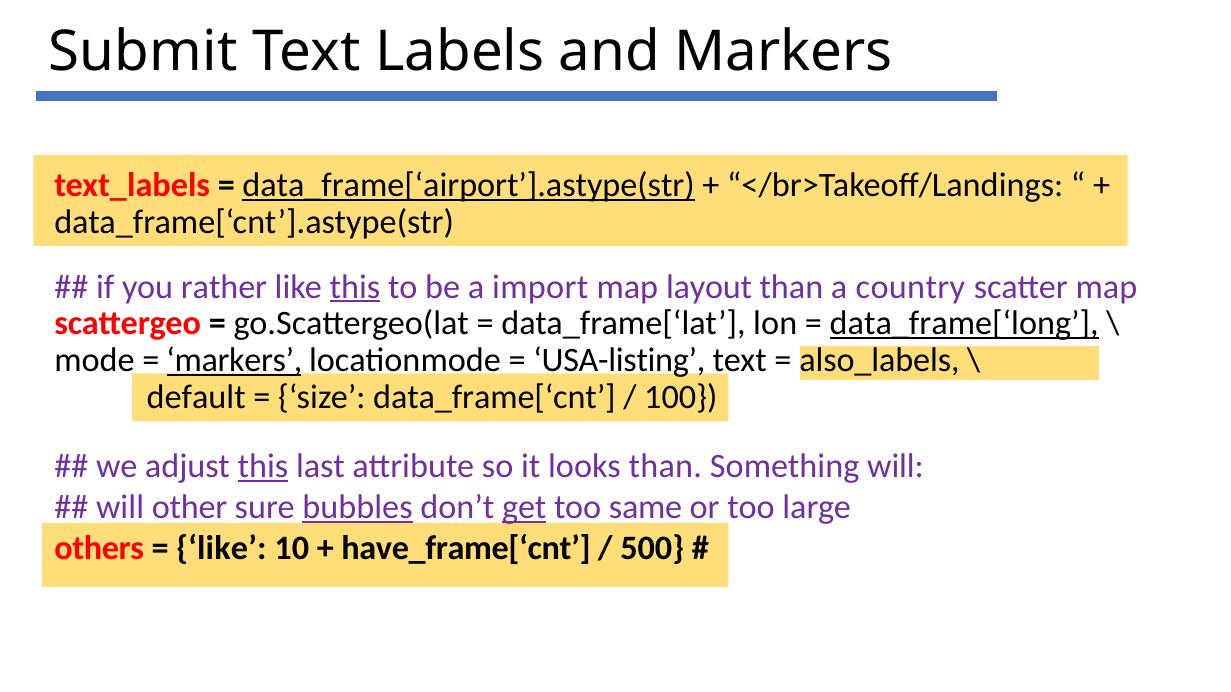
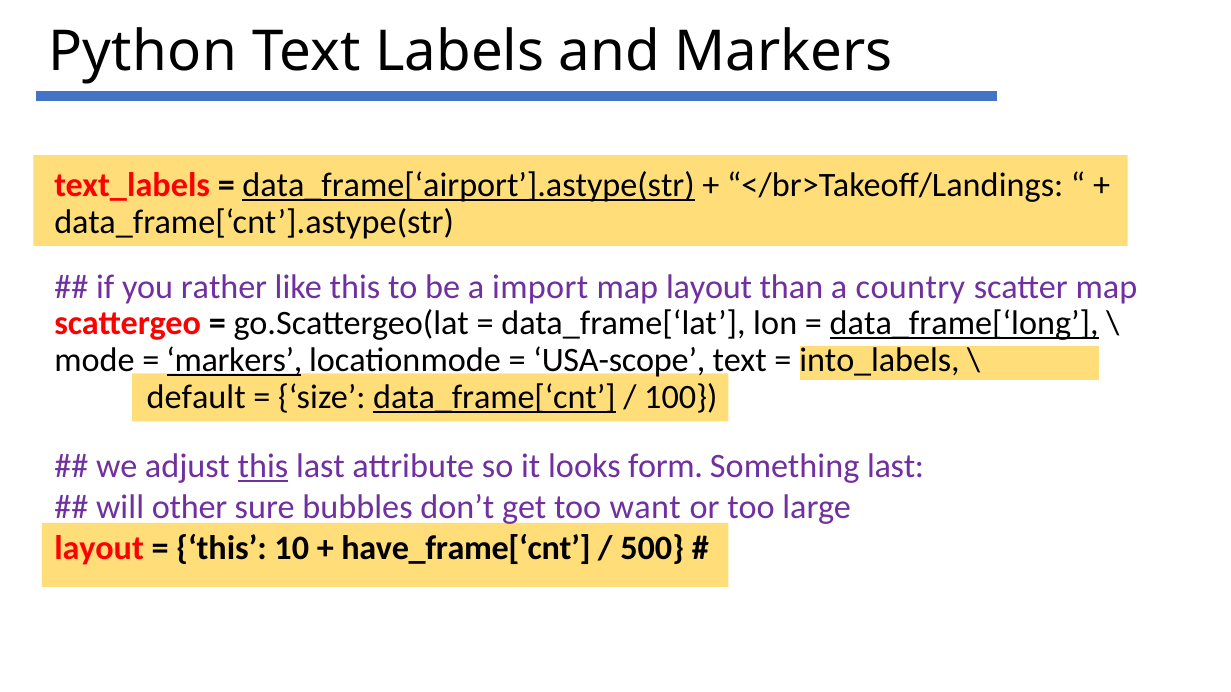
Submit: Submit -> Python (143, 52)
this underline: present -> none (355, 287)
USA-listing: USA-listing -> USA-scope (619, 361)
also_labels: also_labels -> into_labels (879, 361)
data_frame[‘cnt underline: none -> present (494, 398)
looks than: than -> form (666, 467)
Something will: will -> last (896, 467)
bubbles underline: present -> none (357, 508)
get underline: present -> none (524, 508)
same: same -> want (645, 508)
others: others -> layout (99, 549)
like: like -> this (222, 549)
